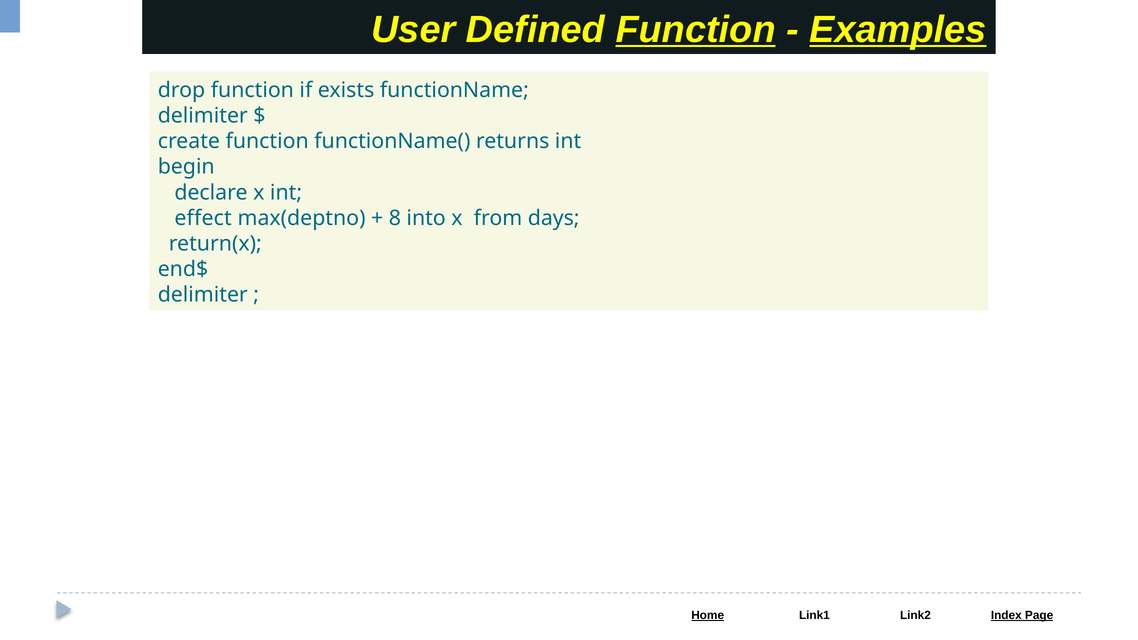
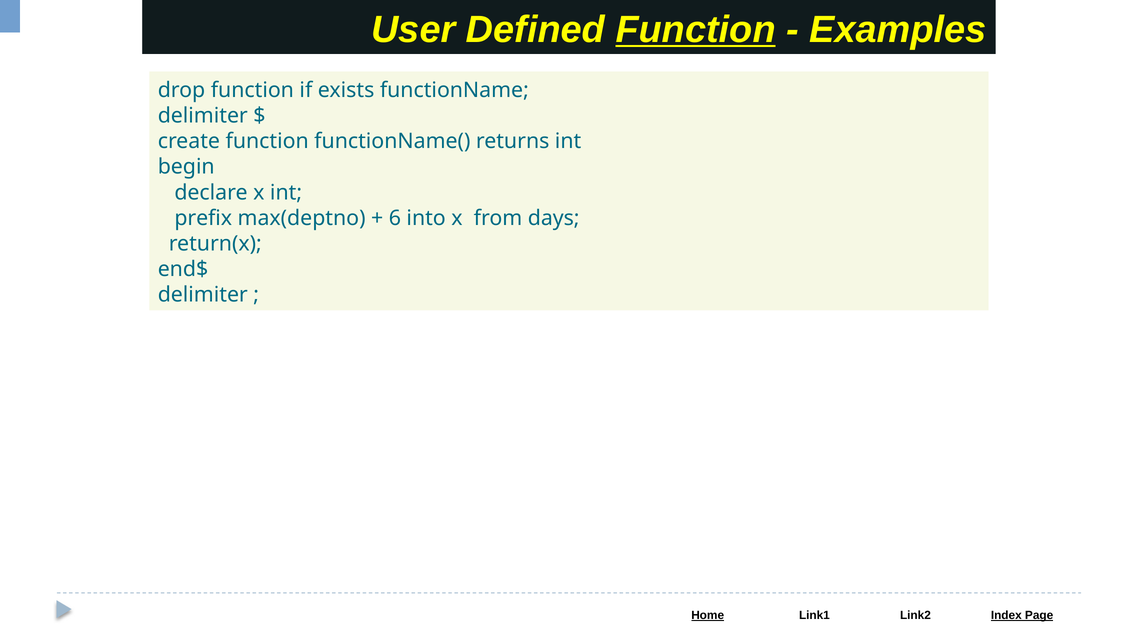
Examples underline: present -> none (898, 30)
effect: effect -> prefix (203, 218)
8: 8 -> 6 (395, 218)
